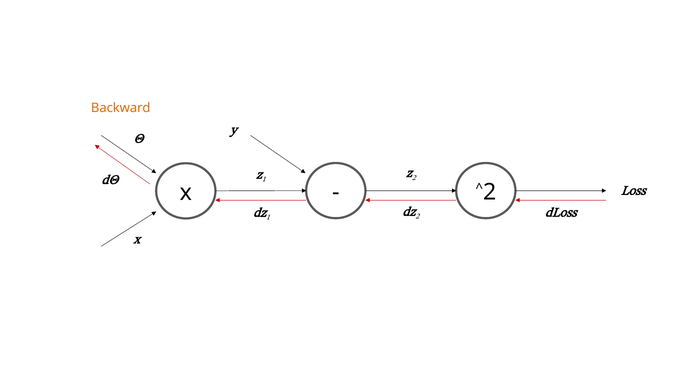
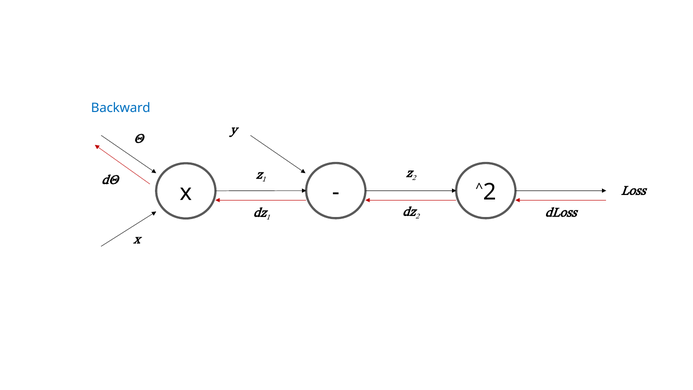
Backward colour: orange -> blue (121, 108)
